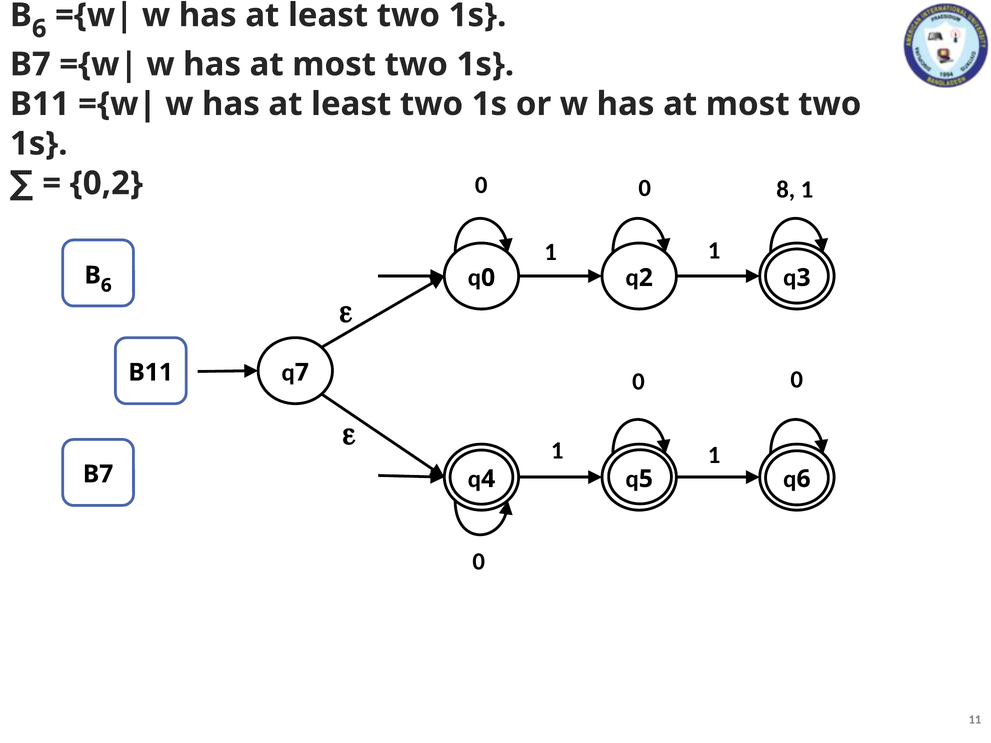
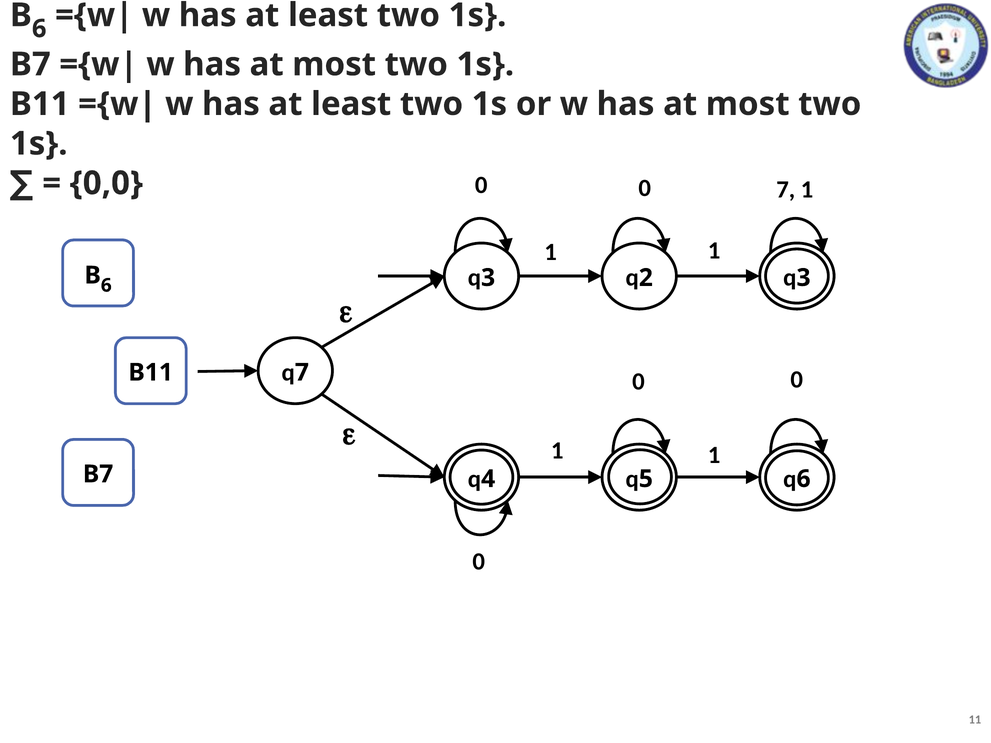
0,2: 0,2 -> 0,0 (106, 183)
8: 8 -> 7 (786, 190)
0: 0 -> 3 (488, 278)
